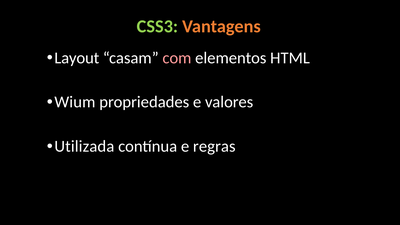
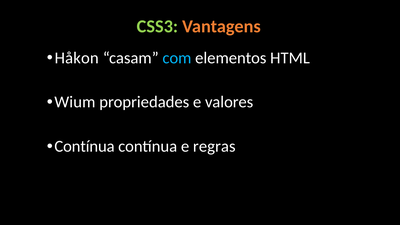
Layout: Layout -> Håkon (77, 58)
com colour: pink -> light blue (177, 58)
Utilizada: Utilizada -> Contínua (84, 146)
